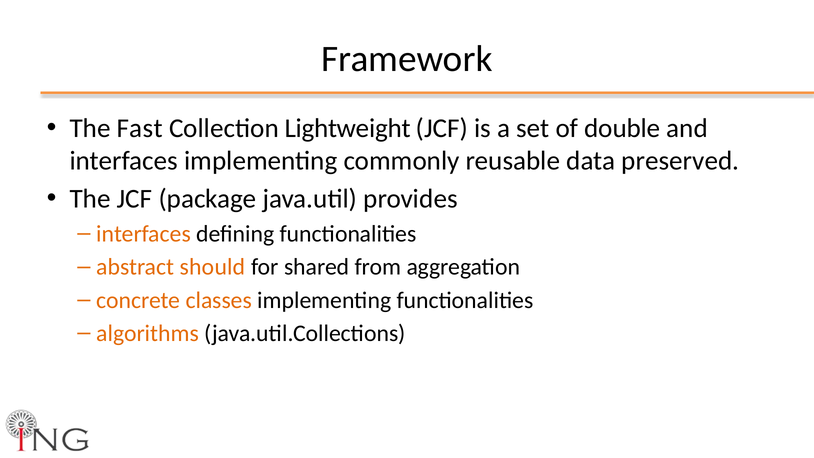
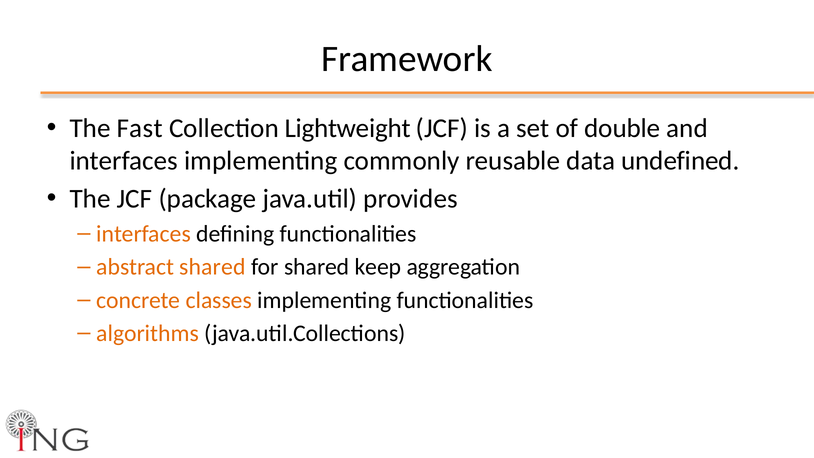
preserved: preserved -> undefined (680, 161)
abstract should: should -> shared (213, 267)
from: from -> keep (378, 267)
